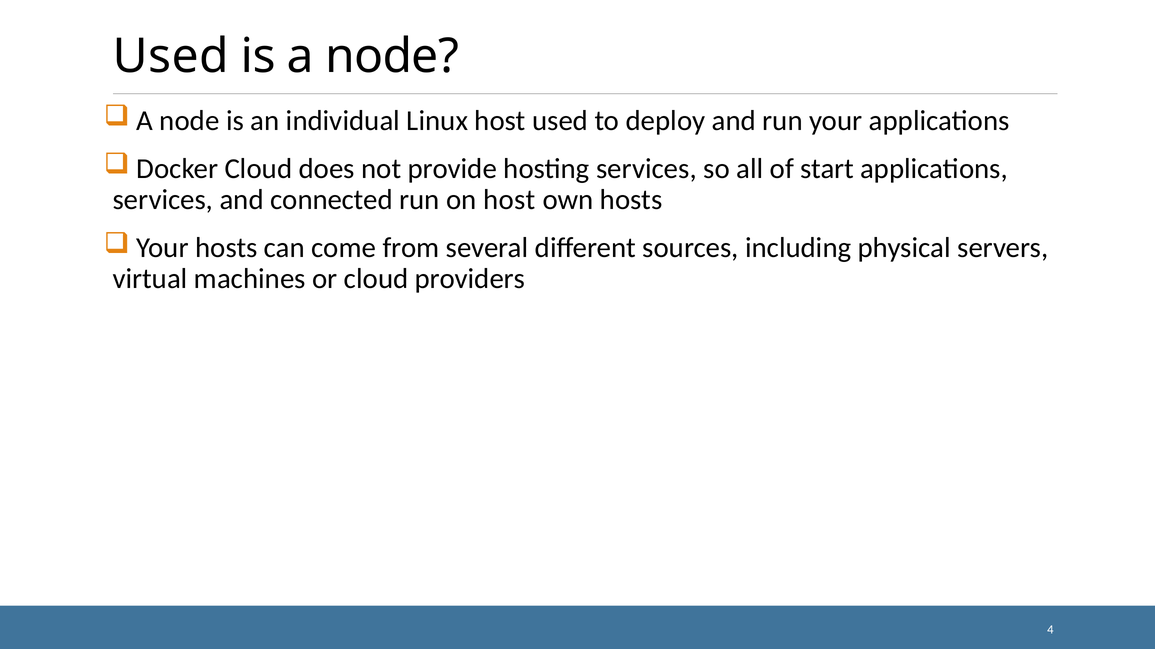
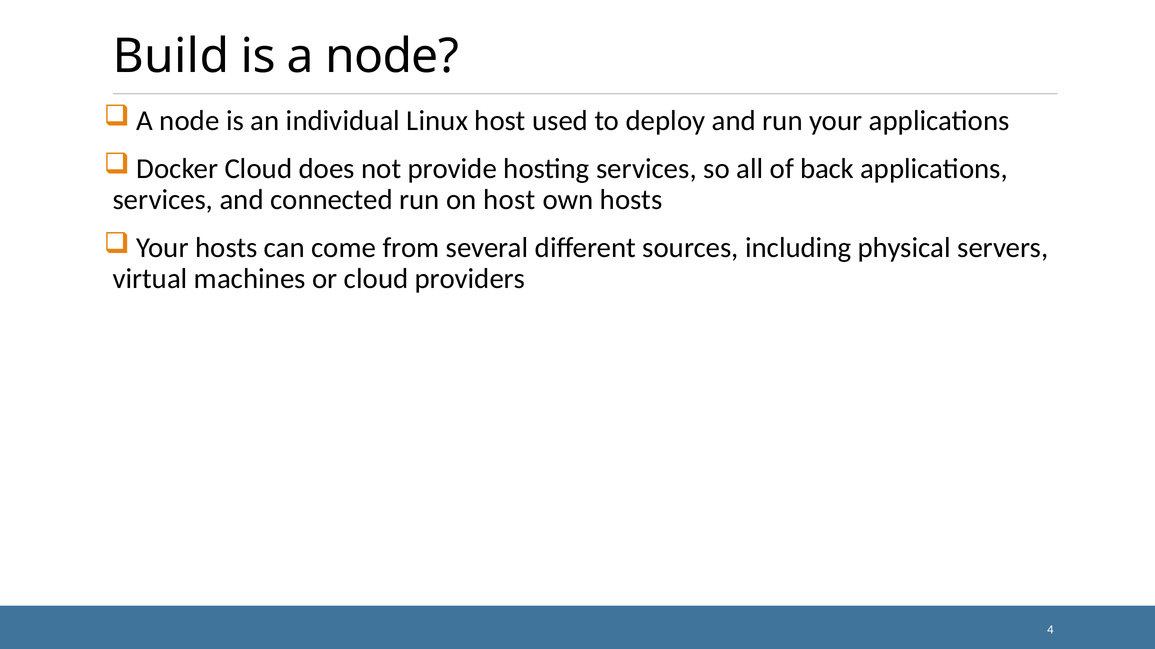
Used: Used -> Build (171, 57)
start: start -> back (827, 169)
